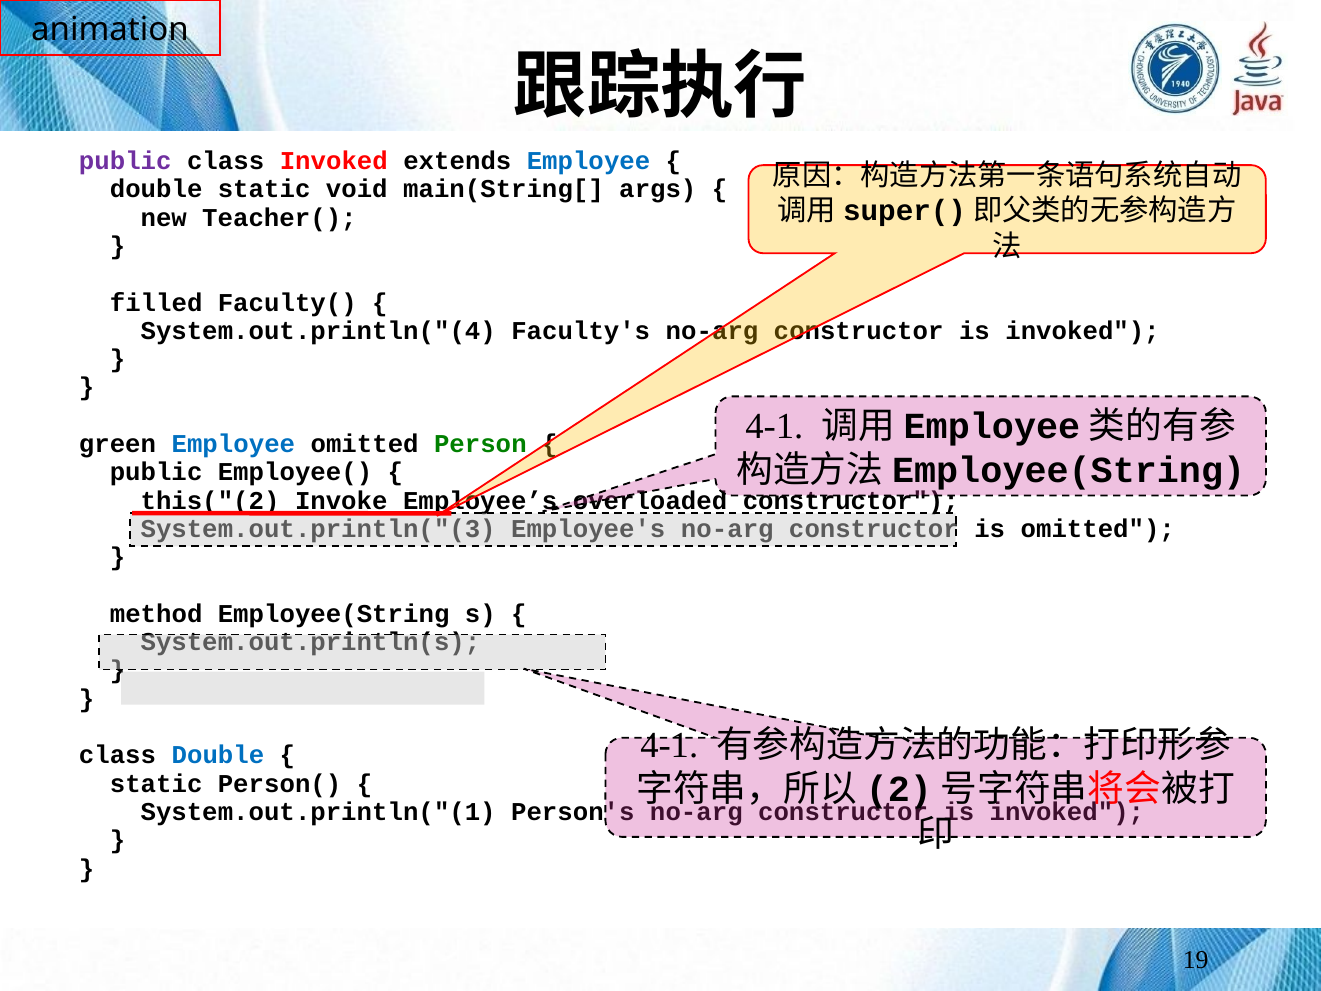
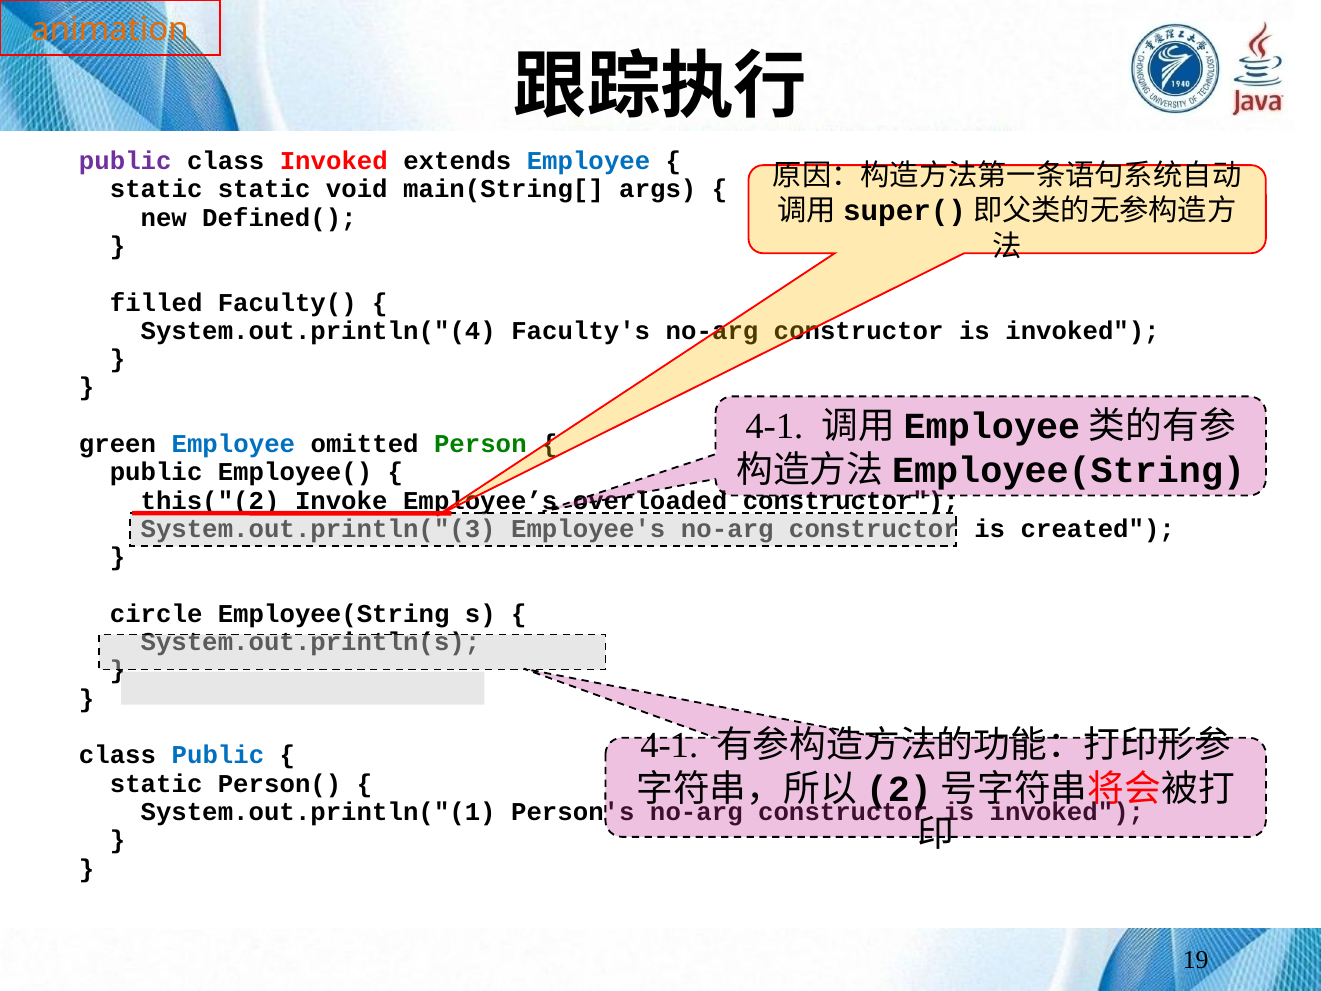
animation colour: black -> orange (110, 30)
double: double -> static (156, 189)
Teacher(: Teacher( -> Defined( (279, 218)
is omitted: omitted -> created (1098, 529)
method: method -> circle (156, 614)
class Double: Double -> Public (218, 755)
